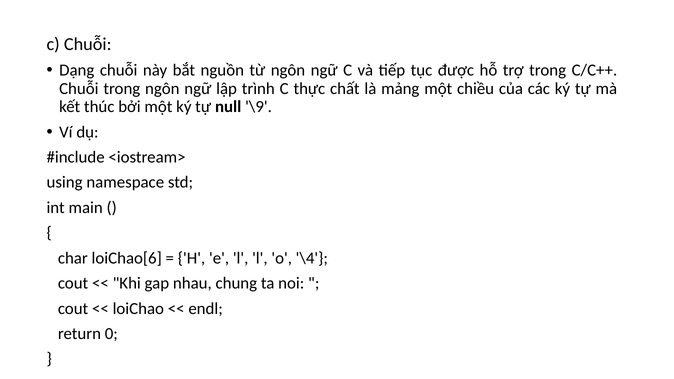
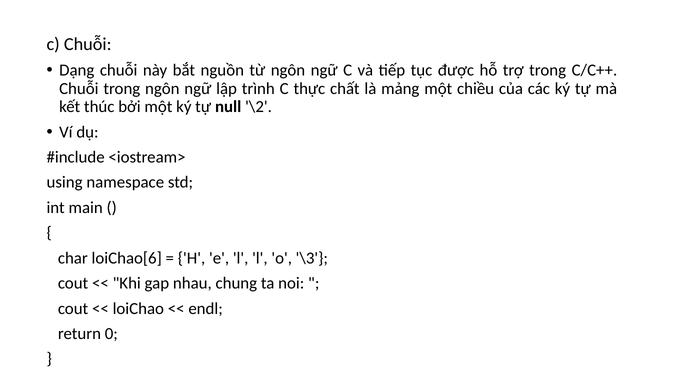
\9: \9 -> \2 (259, 107)
\4: \4 -> \3 (312, 258)
